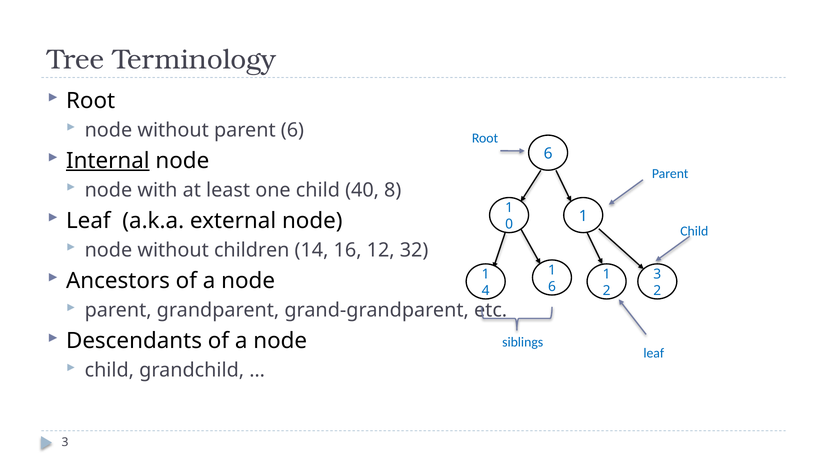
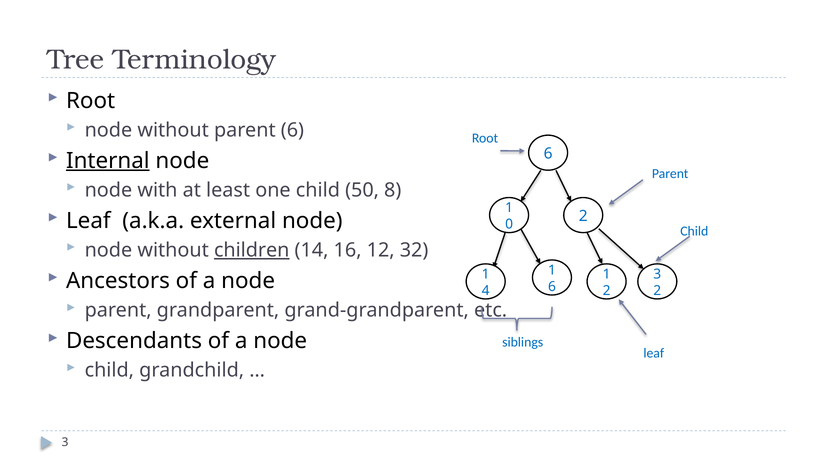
40: 40 -> 50 (362, 190)
1: 1 -> 2 (583, 216)
children underline: none -> present (252, 250)
